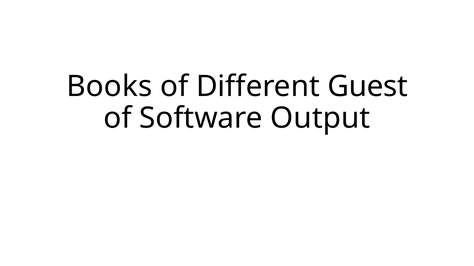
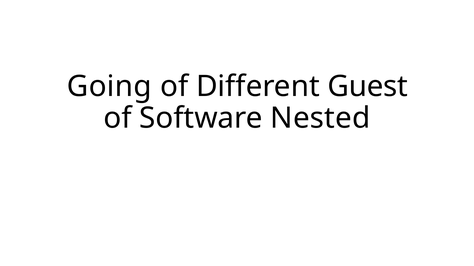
Books: Books -> Going (109, 87)
Output: Output -> Nested (320, 118)
